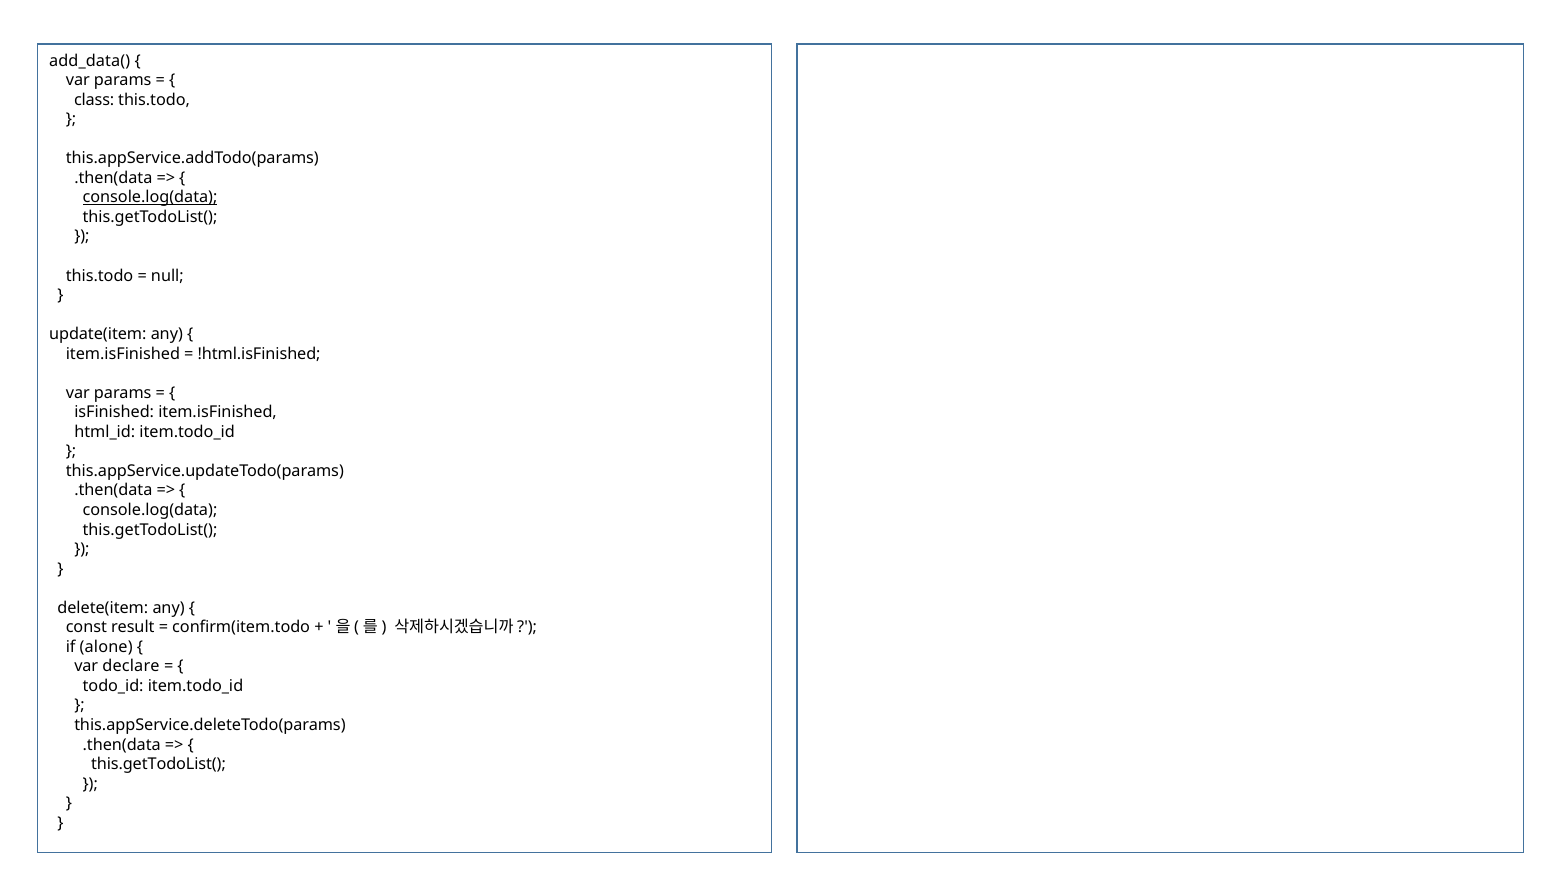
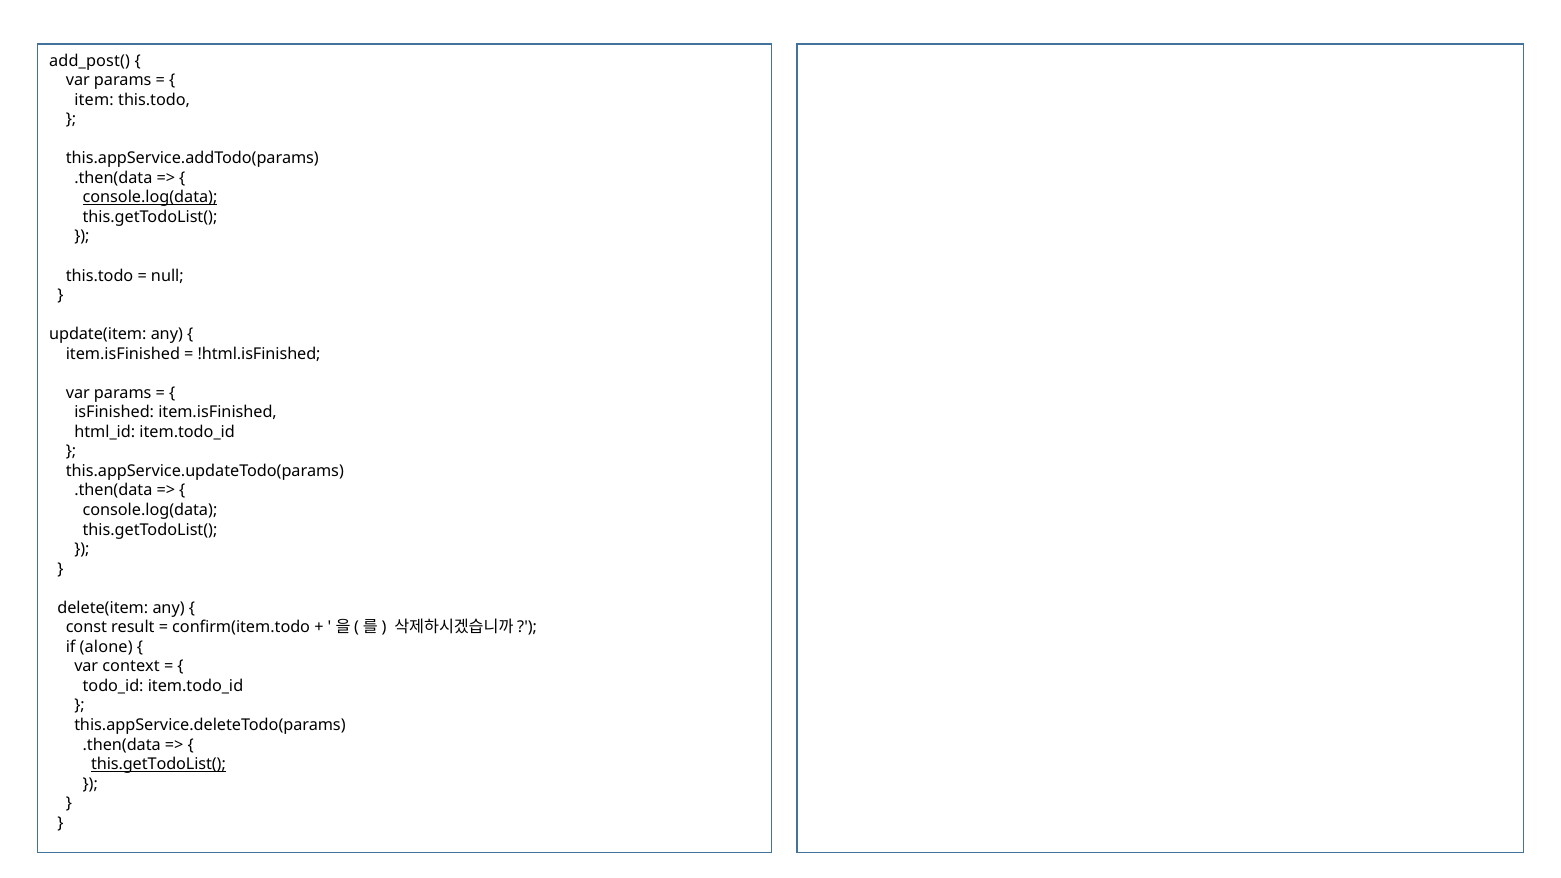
add_data(: add_data( -> add_post( (90, 61)
class: class -> item (94, 100)
declare: declare -> context (131, 667)
this.getTodoList( underline: none -> present (158, 764)
